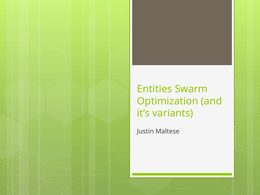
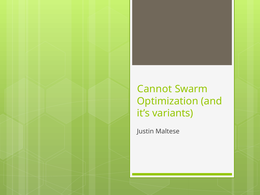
Entities: Entities -> Cannot (155, 89)
